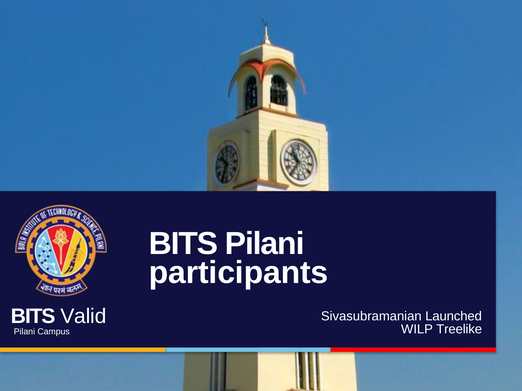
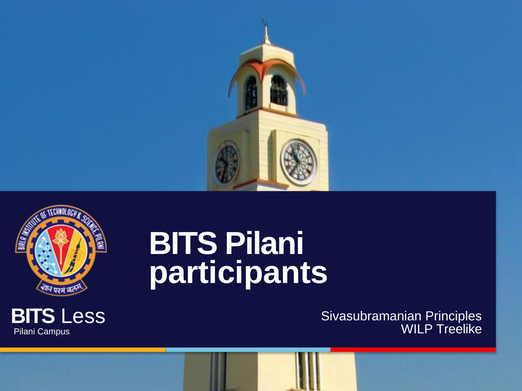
Valid: Valid -> Less (83, 317)
Launched: Launched -> Principles (454, 317)
